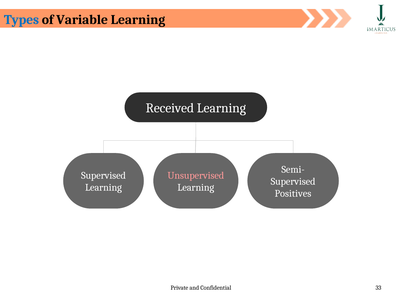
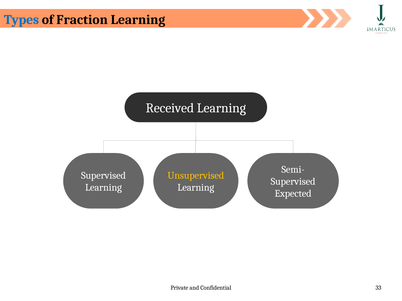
Variable: Variable -> Fraction (82, 20)
Unsupervised colour: pink -> yellow (196, 176)
Positives: Positives -> Expected (293, 194)
